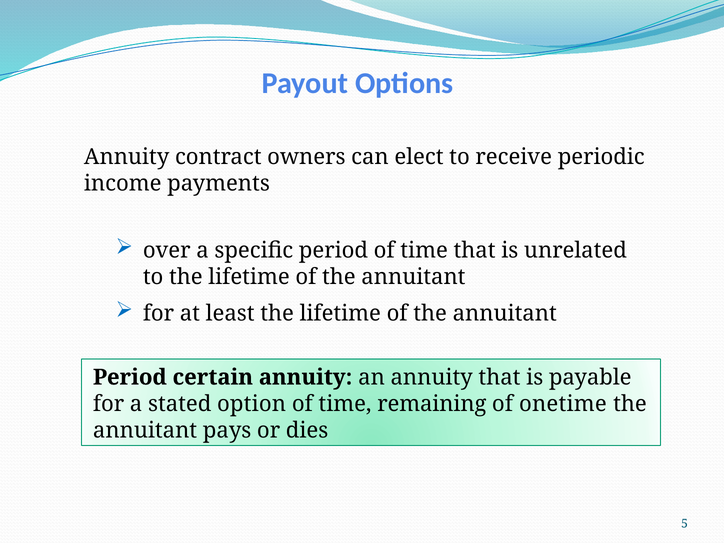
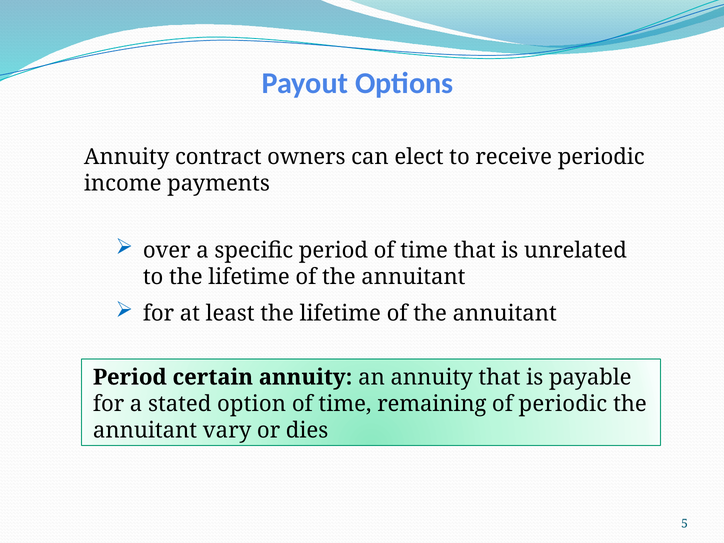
of onetime: onetime -> periodic (563, 404)
pays: pays -> vary (227, 430)
